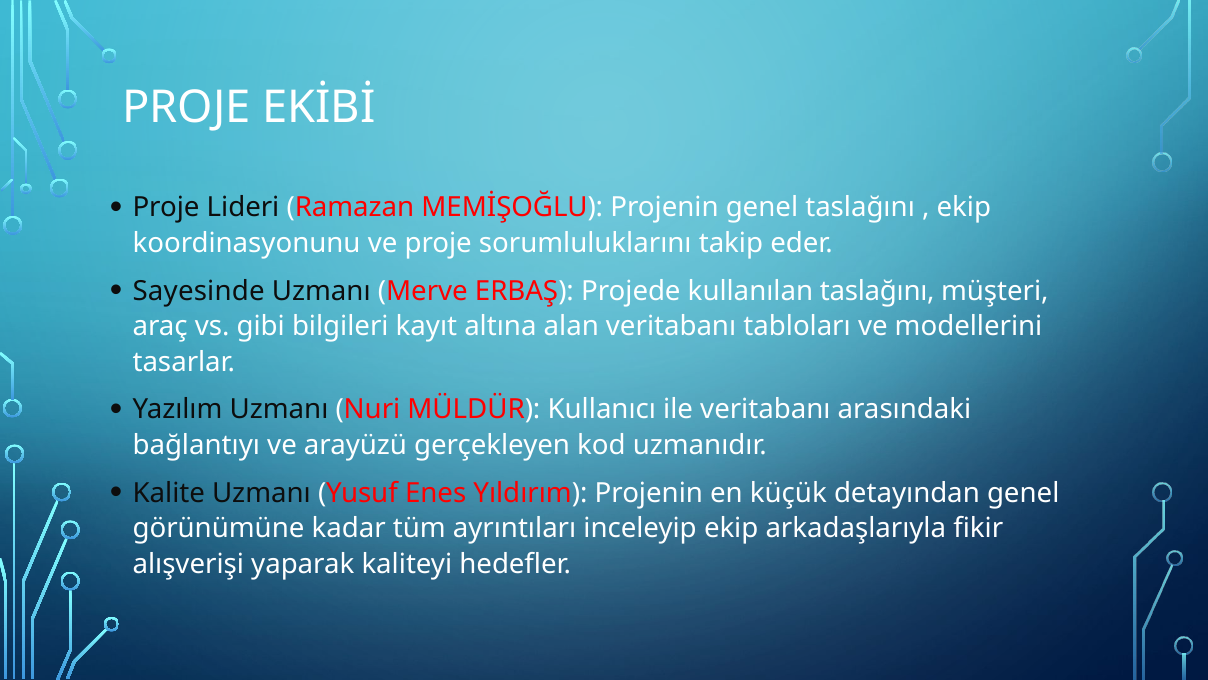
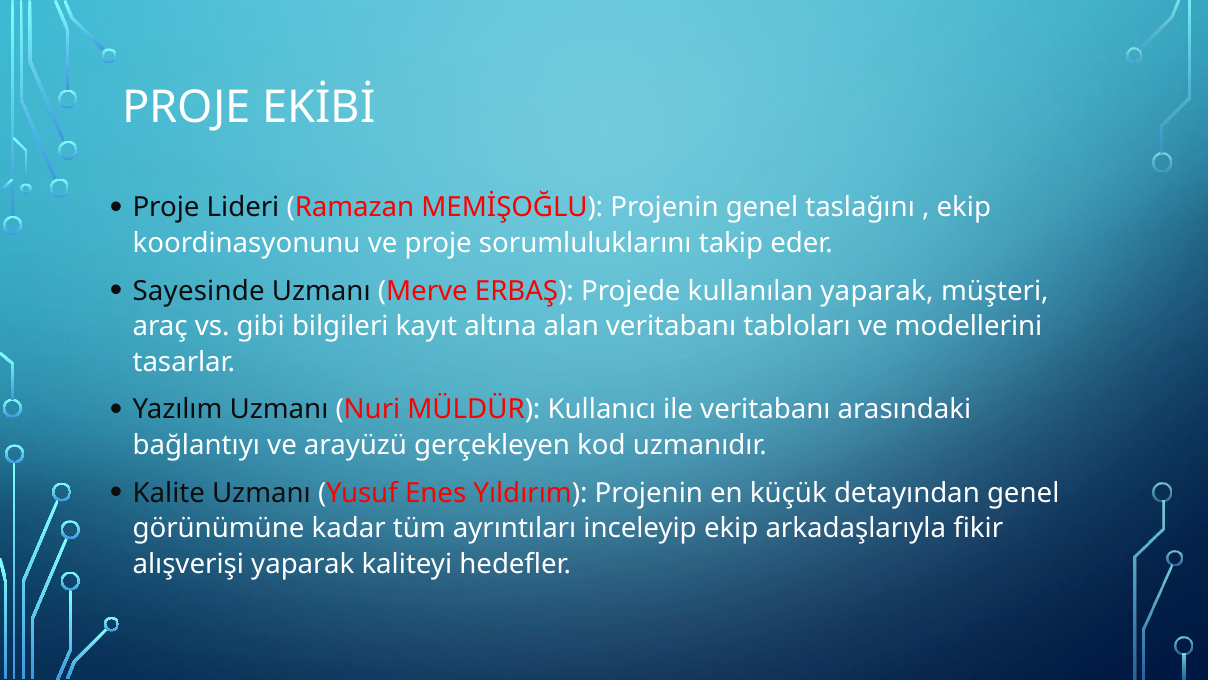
kullanılan taslağını: taslağını -> yaparak (877, 291)
